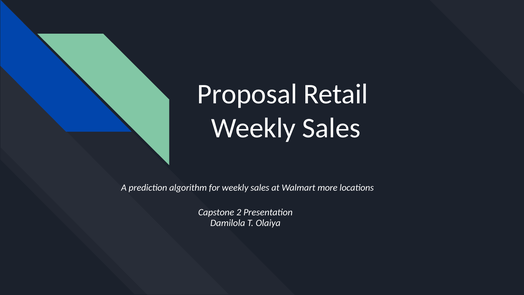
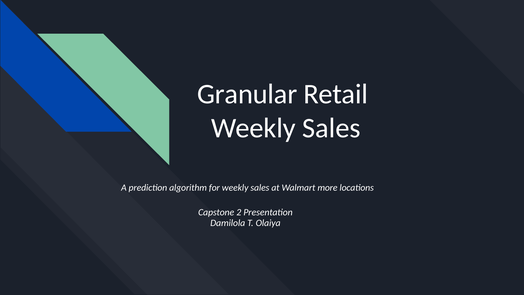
Proposal: Proposal -> Granular (247, 94)
